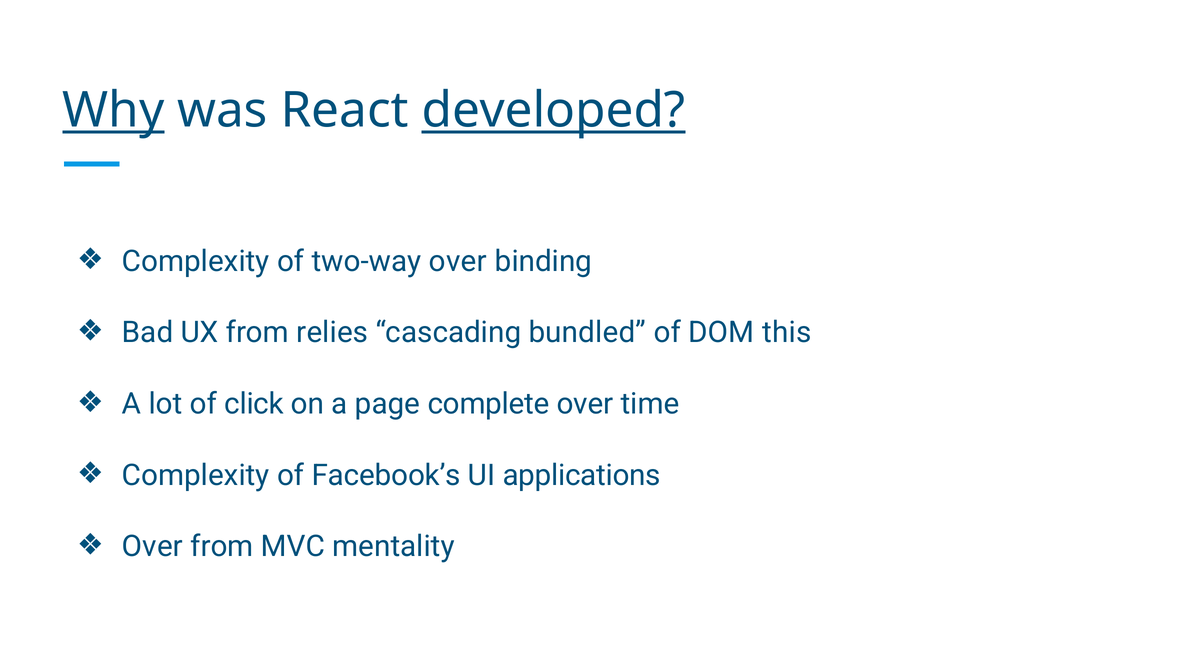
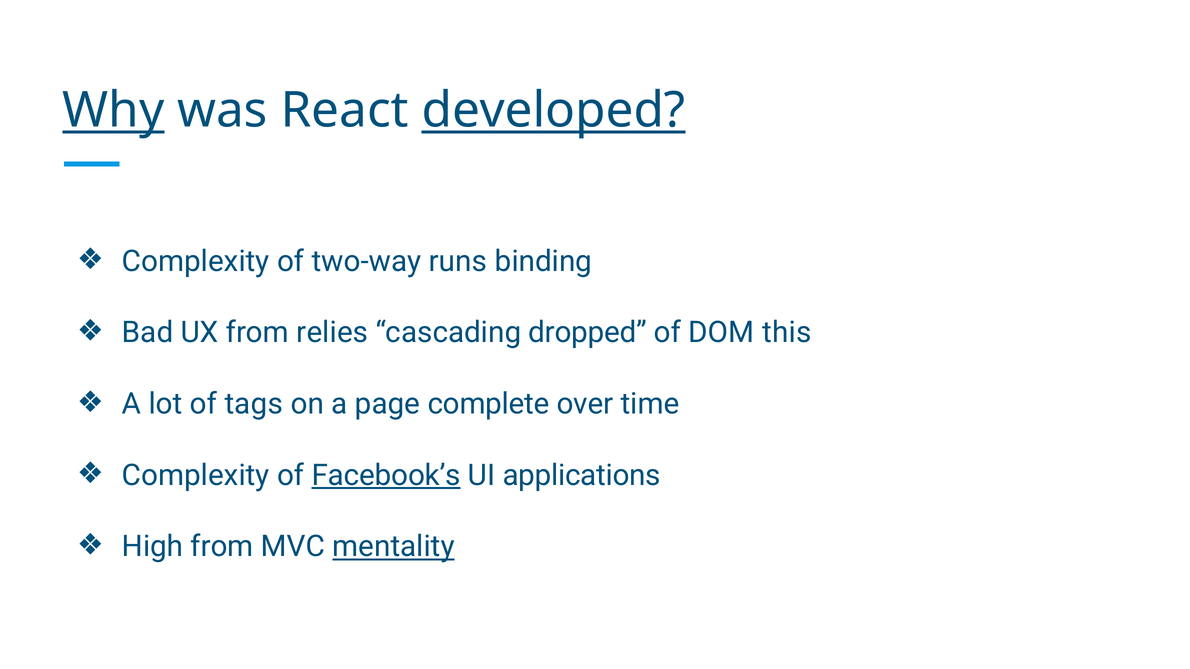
two-way over: over -> runs (458, 261)
bundled: bundled -> dropped (588, 333)
click: click -> tags (254, 404)
Facebook’s underline: none -> present (386, 476)
Over: Over -> High (153, 547)
mentality underline: none -> present (394, 547)
